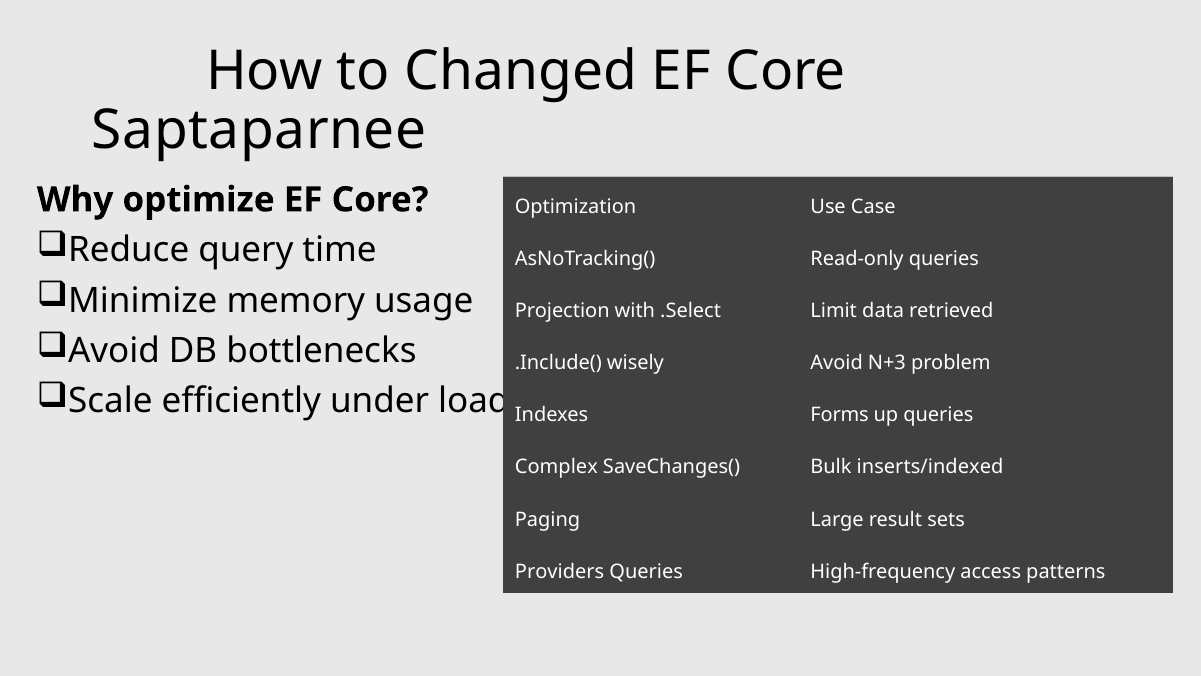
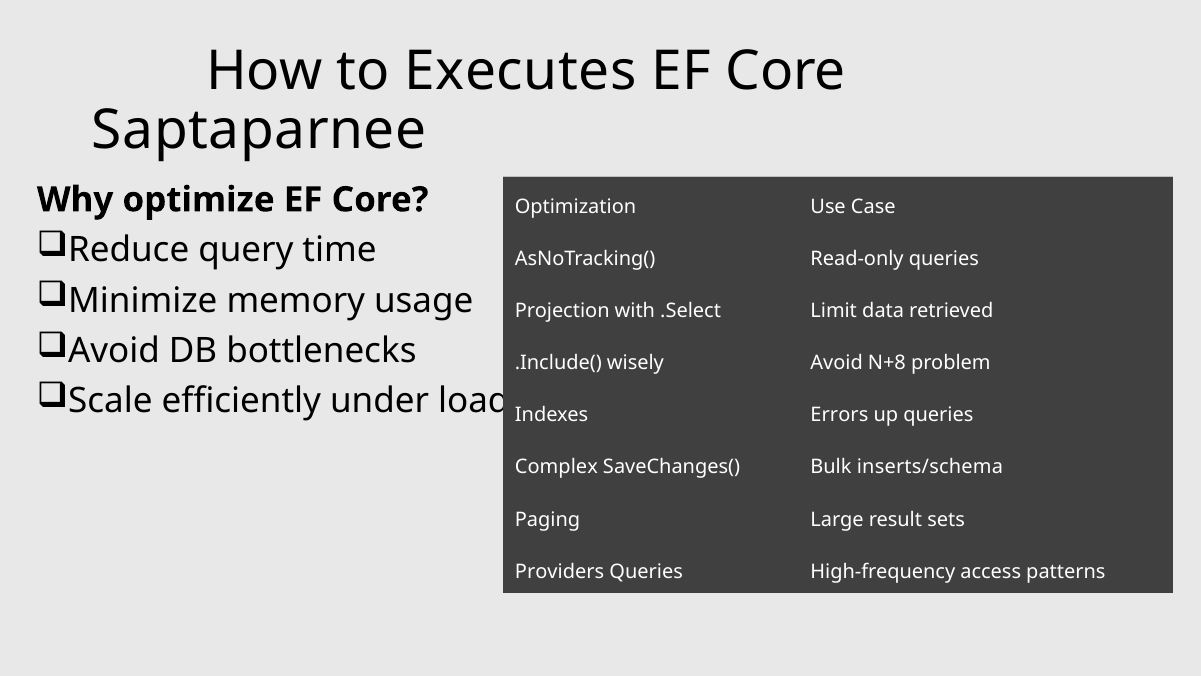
Changed: Changed -> Executes (521, 71)
N+3: N+3 -> N+8 (887, 363)
Forms: Forms -> Errors (839, 415)
inserts/indexed: inserts/indexed -> inserts/schema (930, 467)
